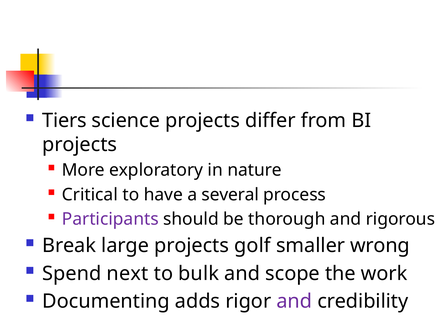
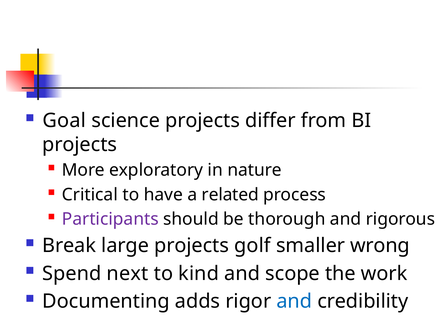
Tiers: Tiers -> Goal (64, 121)
several: several -> related (230, 195)
bulk: bulk -> kind (199, 273)
and colour: purple -> blue (294, 301)
